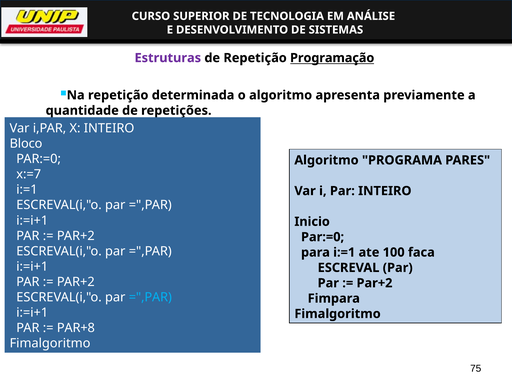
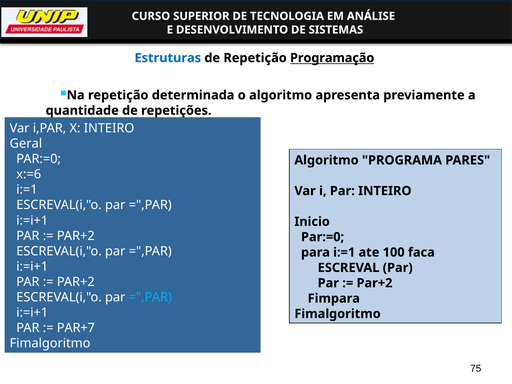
Estruturas colour: purple -> blue (168, 58)
Bloco: Bloco -> Geral (26, 144)
x:=7: x:=7 -> x:=6 (29, 174)
PAR+8: PAR+8 -> PAR+7 (76, 328)
